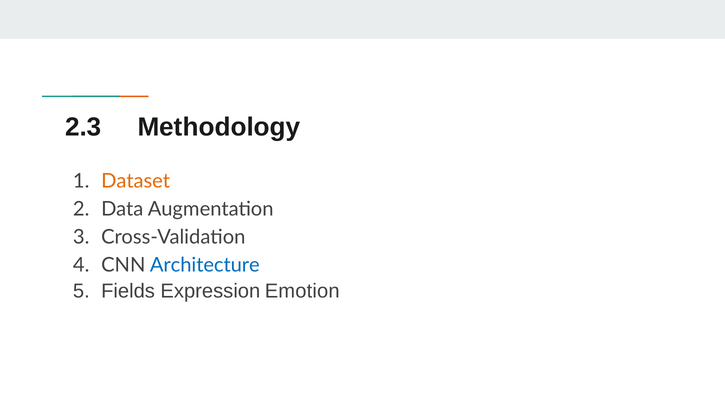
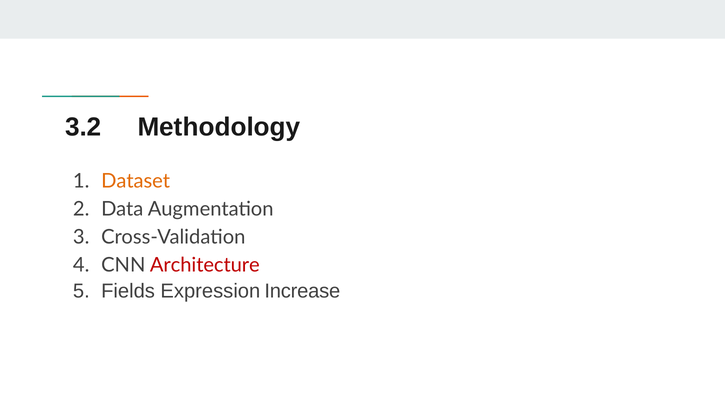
2.3: 2.3 -> 3.2 (83, 127)
Architecture colour: blue -> red (205, 265)
Emotion: Emotion -> Increase (302, 291)
